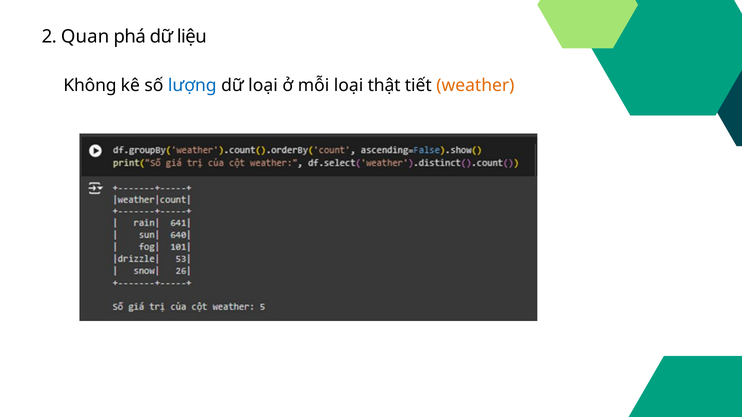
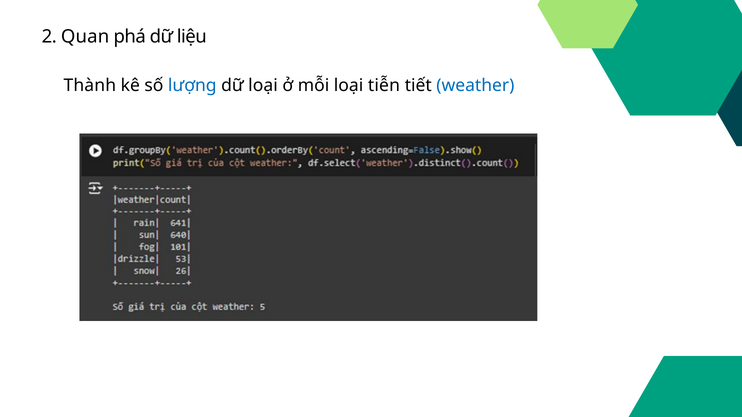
Không: Không -> Thành (90, 86)
thật: thật -> tiễn (384, 86)
weather colour: orange -> blue (475, 86)
